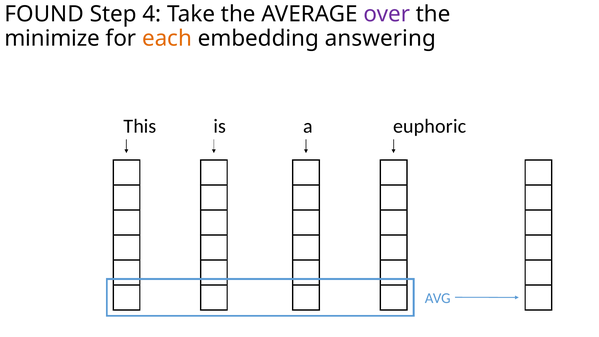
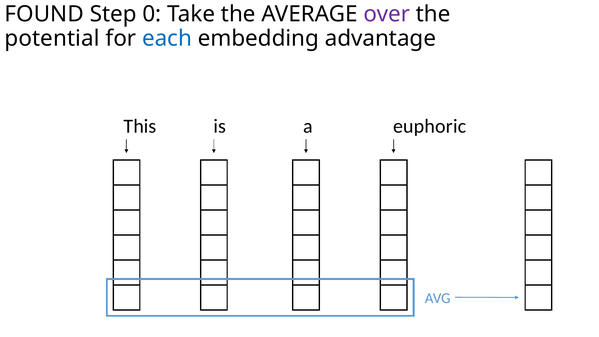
4: 4 -> 0 (152, 14)
minimize: minimize -> potential (52, 38)
each colour: orange -> blue (167, 38)
answering: answering -> advantage (380, 38)
